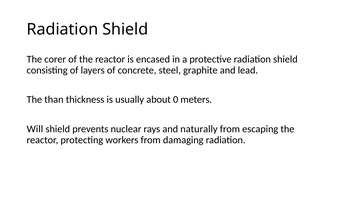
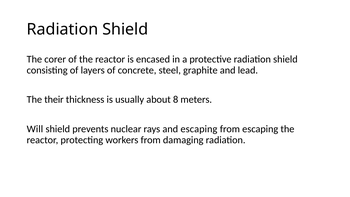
than: than -> their (54, 100)
0: 0 -> 8 (176, 100)
and naturally: naturally -> escaping (199, 129)
